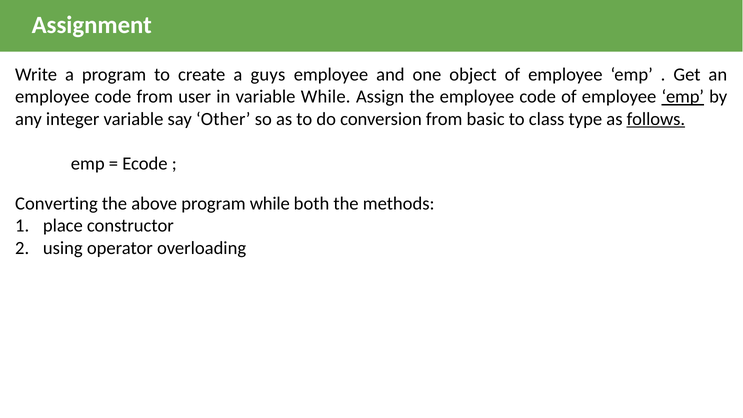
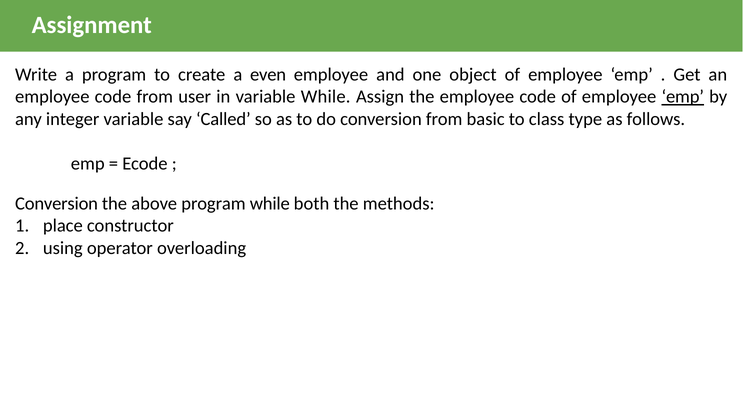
guys: guys -> even (268, 74)
Other: Other -> Called (223, 119)
follows underline: present -> none (656, 119)
Converting: Converting -> Conversion (57, 204)
